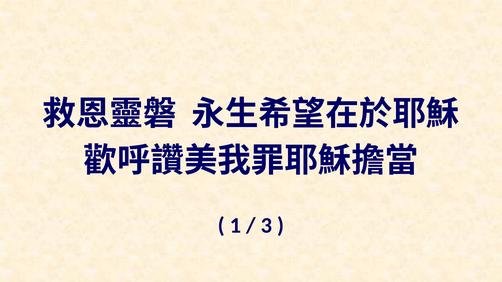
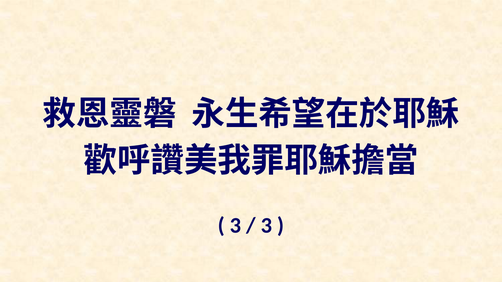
1: 1 -> 3 (235, 226)
